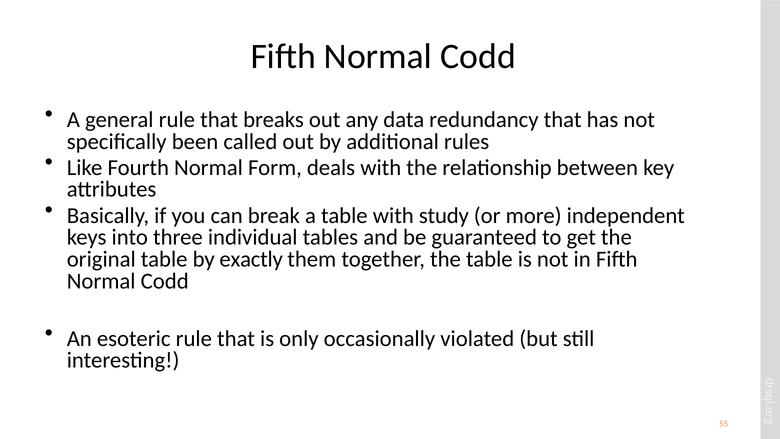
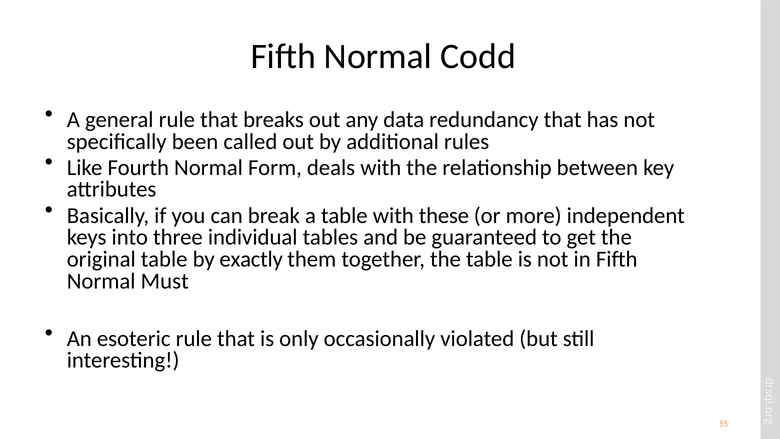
study: study -> these (444, 215)
Codd: Codd -> Must (165, 281)
